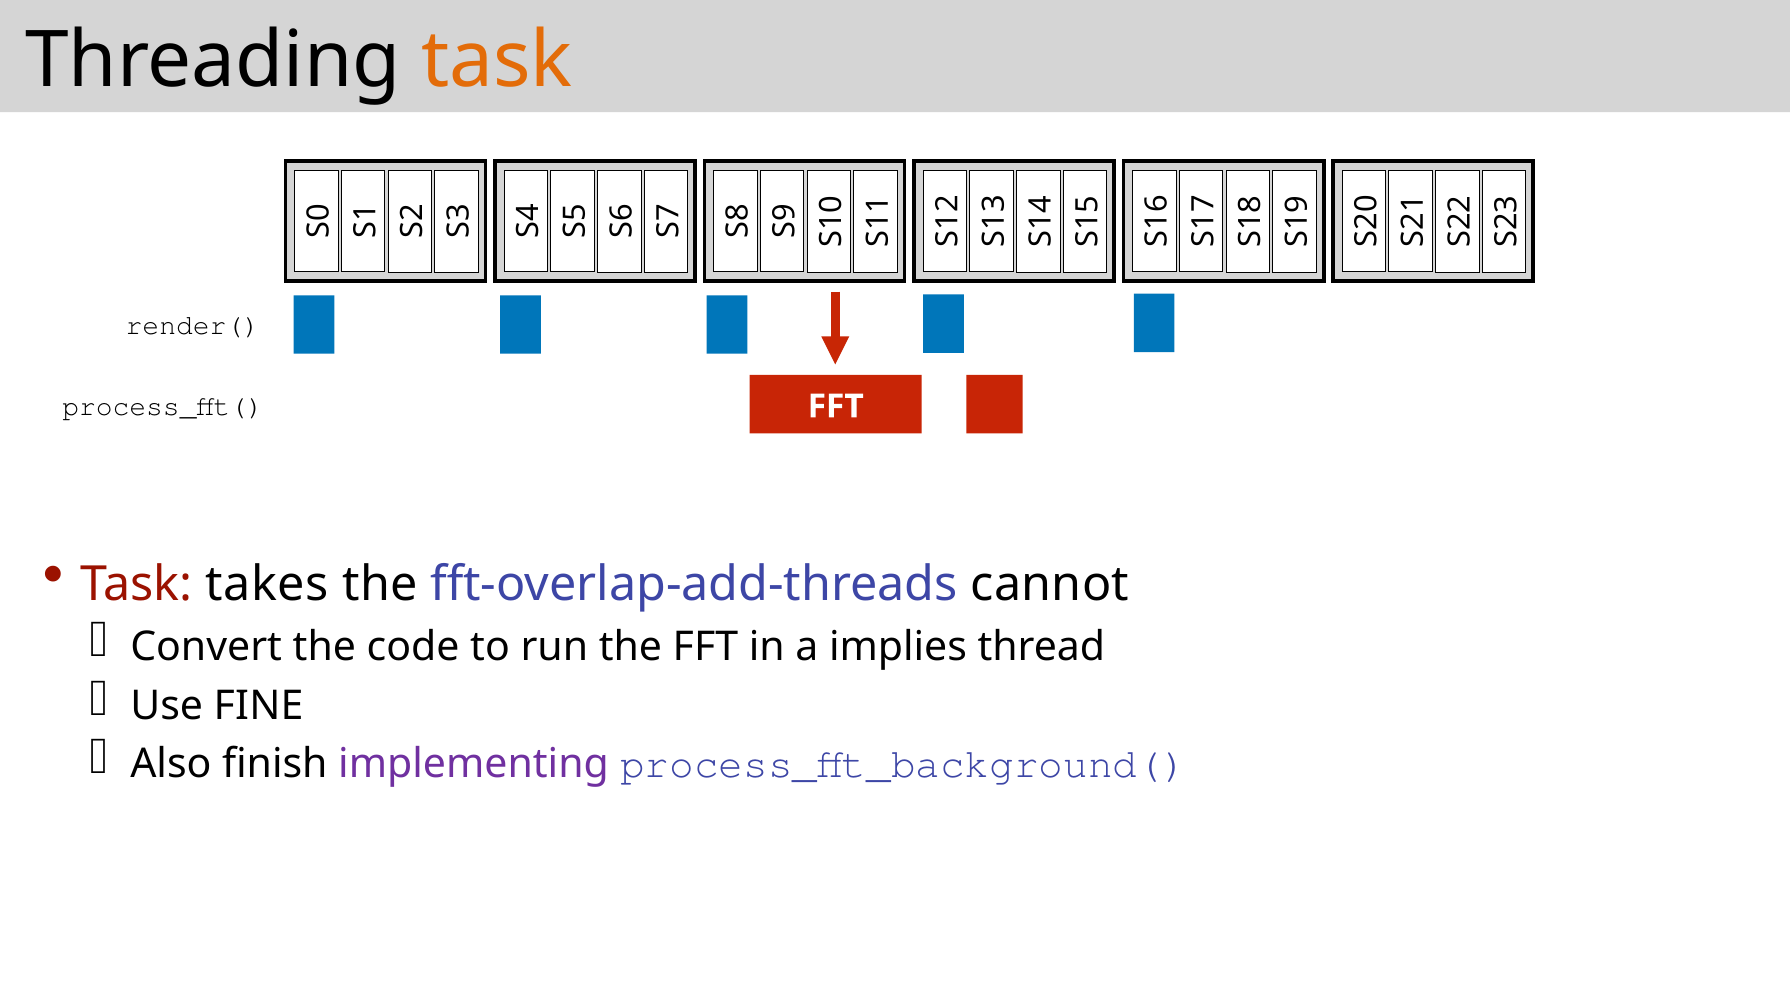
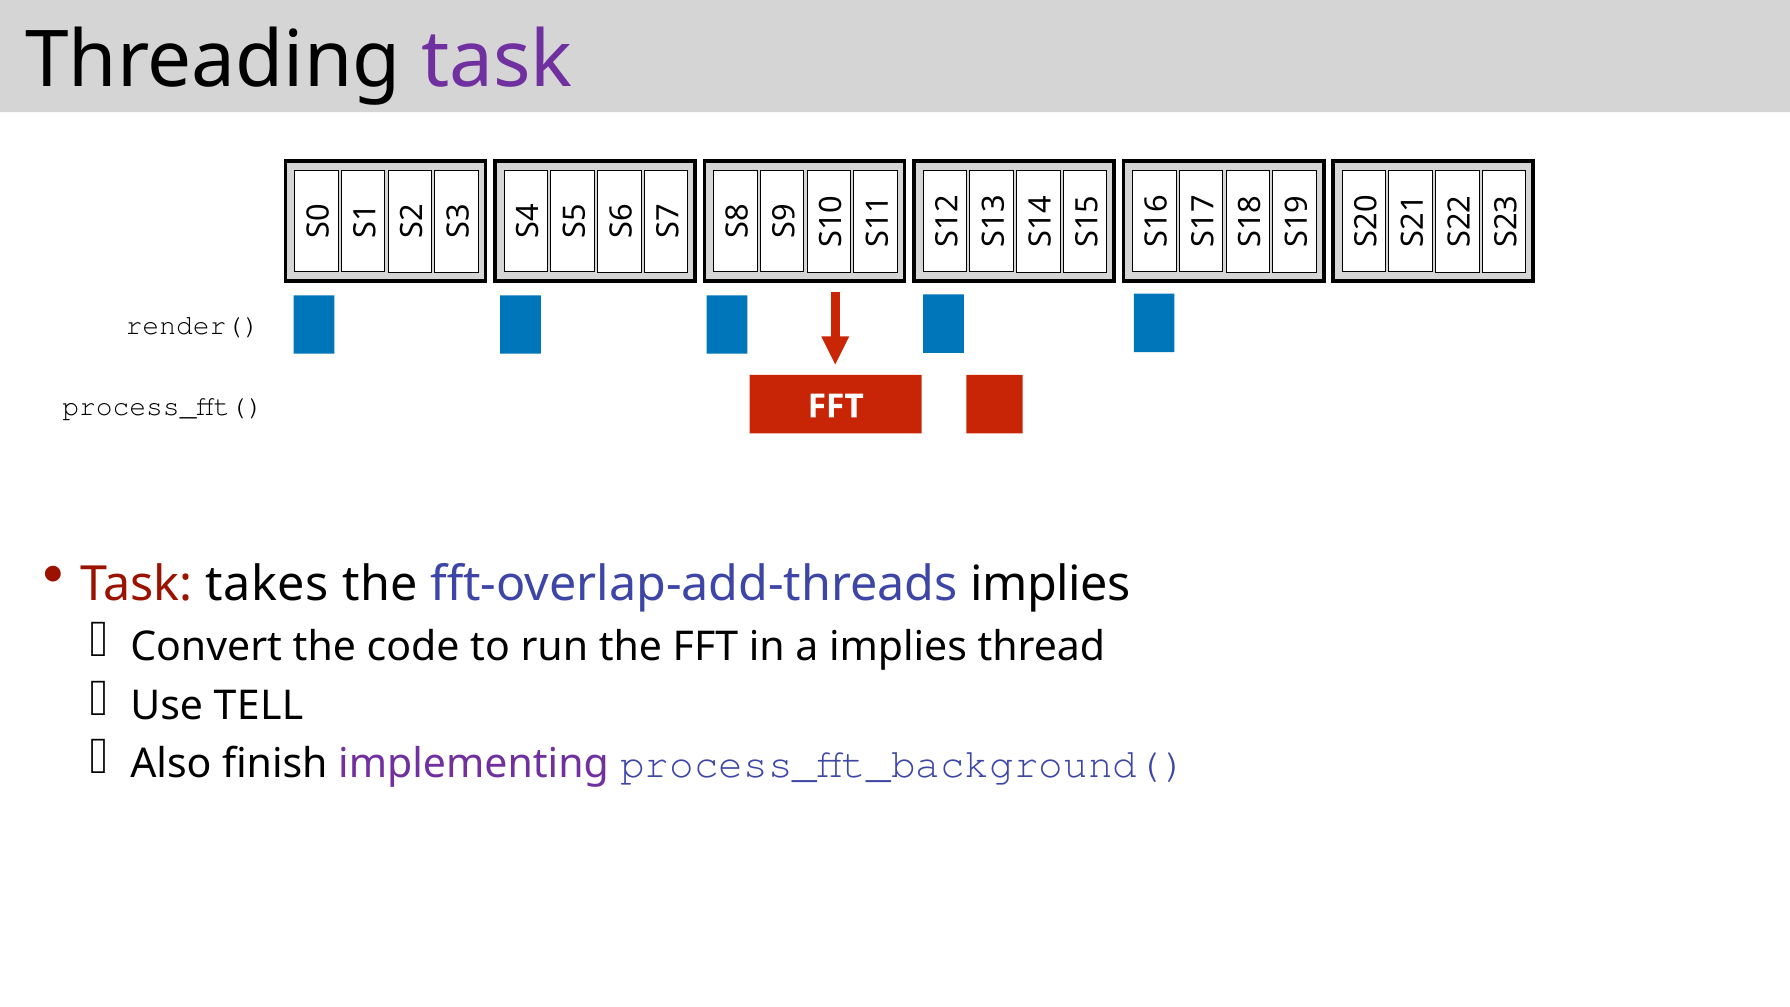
task colour: orange -> purple (497, 61)
fft-overlap-add-threads cannot: cannot -> implies (1050, 585)
FINE: FINE -> TELL (259, 706)
